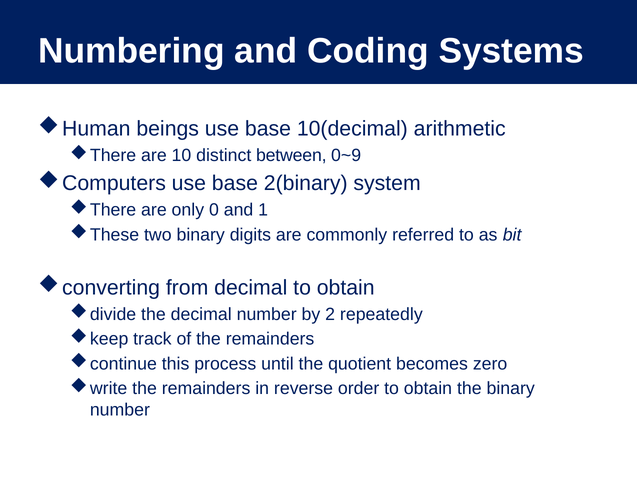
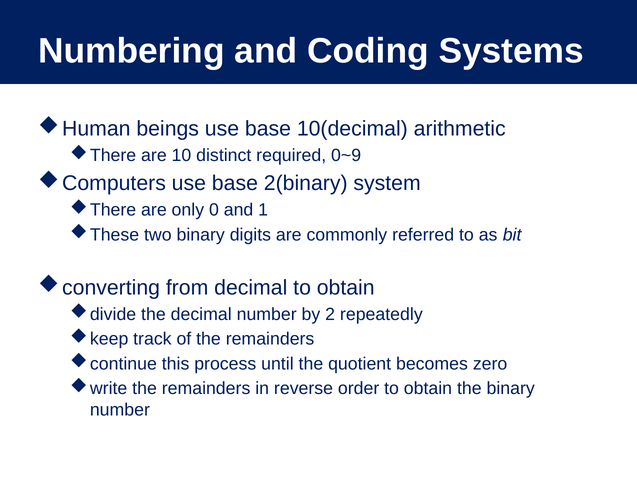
between: between -> required (291, 156)
